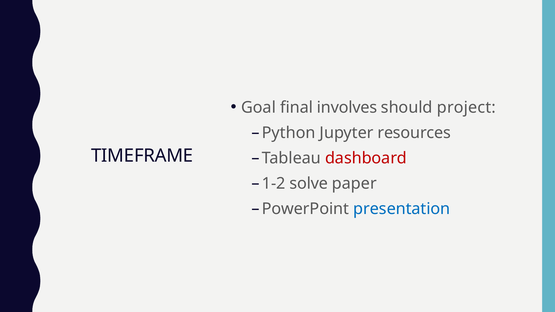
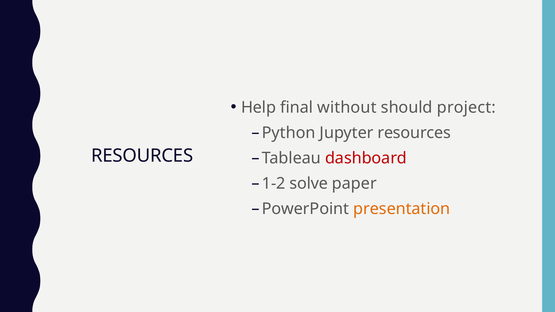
Goal: Goal -> Help (259, 107)
involves: involves -> without (347, 107)
TIMEFRAME: TIMEFRAME -> RESOURCES (142, 156)
presentation colour: blue -> orange (402, 209)
